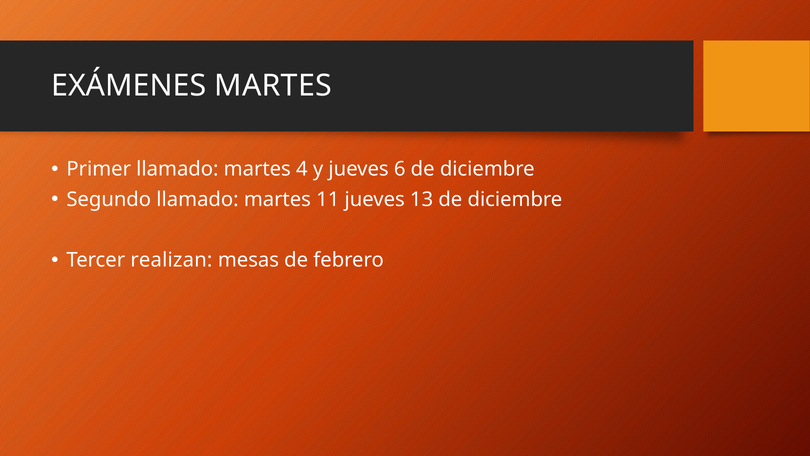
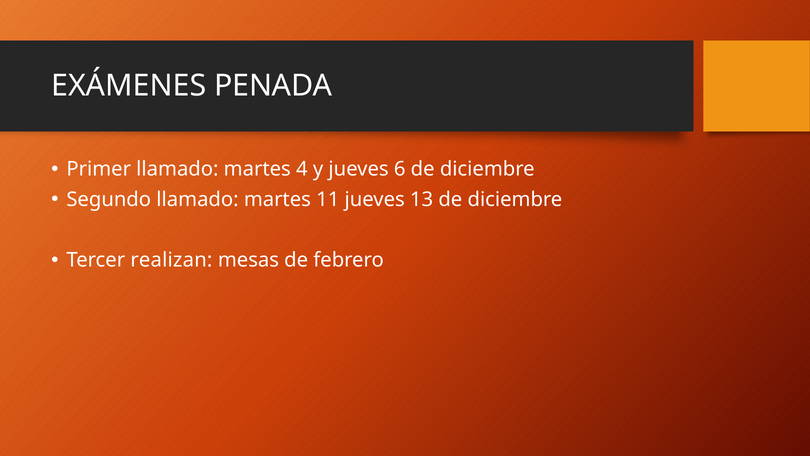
EXÁMENES MARTES: MARTES -> PENADA (273, 86)
